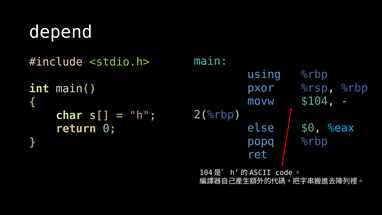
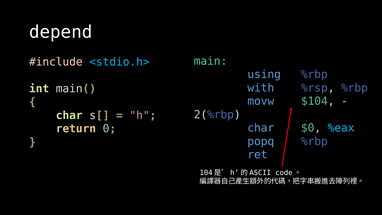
<stdio.h> colour: light green -> light blue (119, 62)
pxor: pxor -> with (261, 88)
else: else -> char (261, 128)
